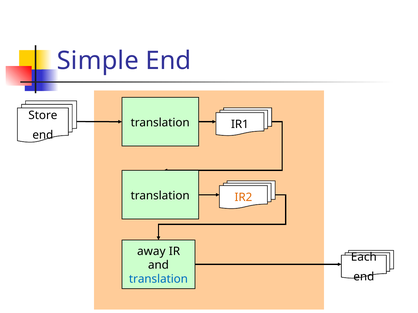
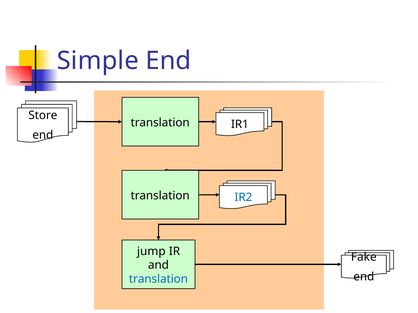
IR2 colour: orange -> blue (243, 198)
away: away -> jump (151, 252)
Each: Each -> Fake (364, 257)
